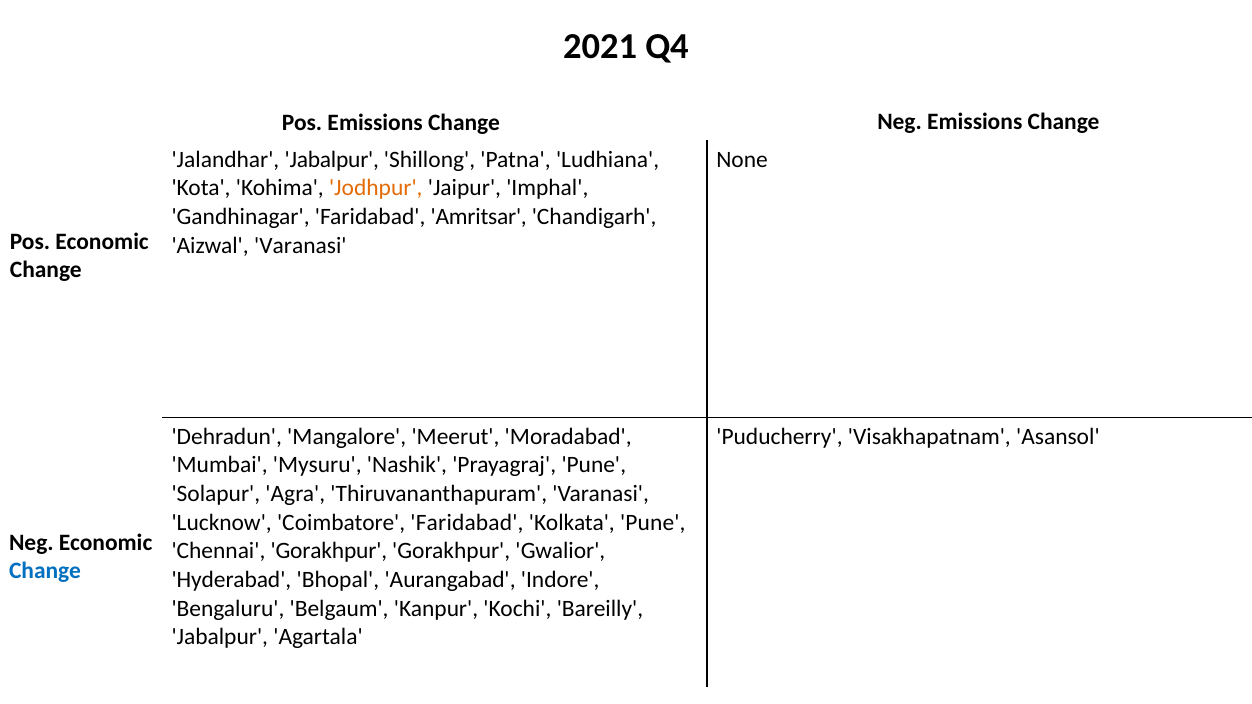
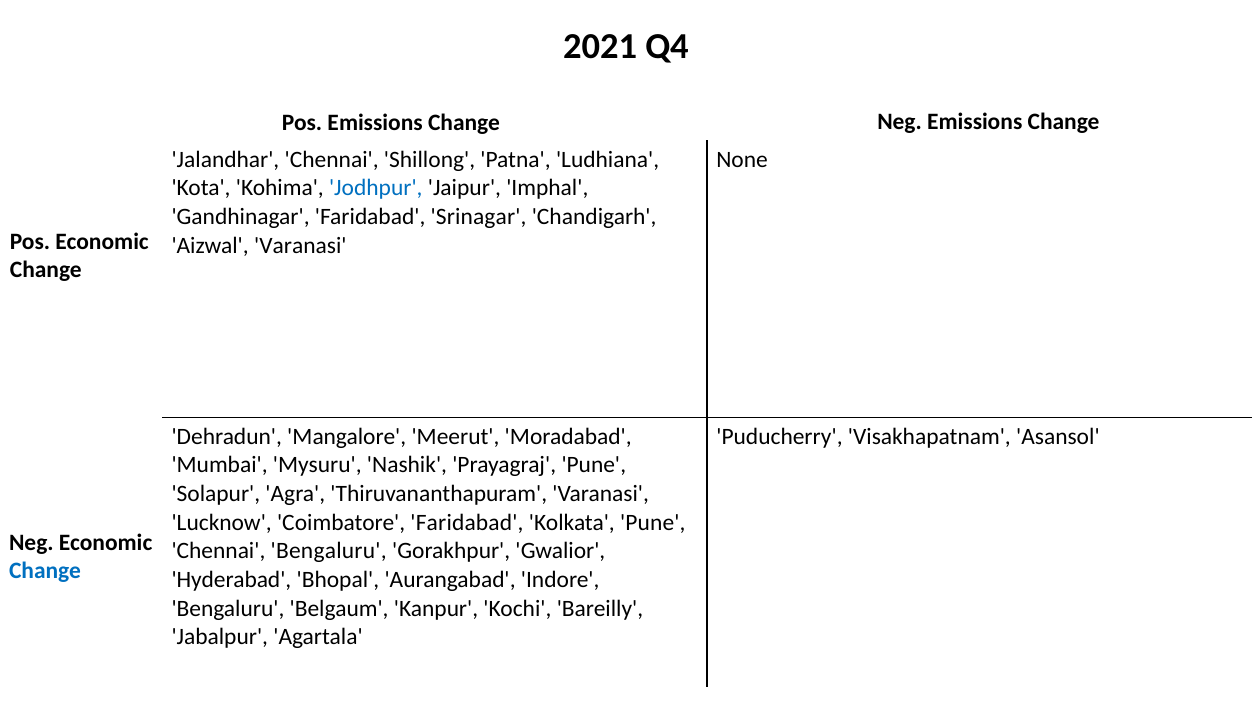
Jalandhar Jabalpur: Jabalpur -> Chennai (332, 160)
Jodhpur colour: orange -> blue (376, 188)
Amritsar: Amritsar -> Srinagar (479, 217)
Chennai Gorakhpur: Gorakhpur -> Bengaluru (329, 551)
